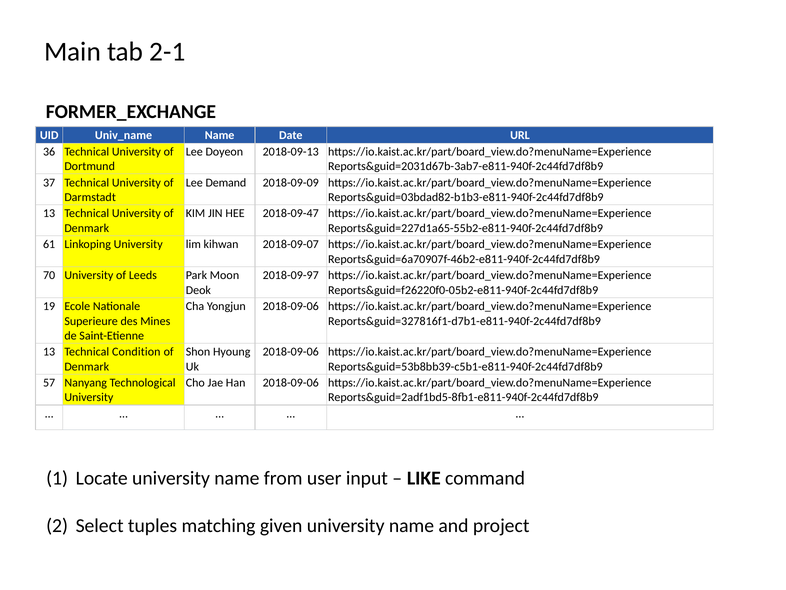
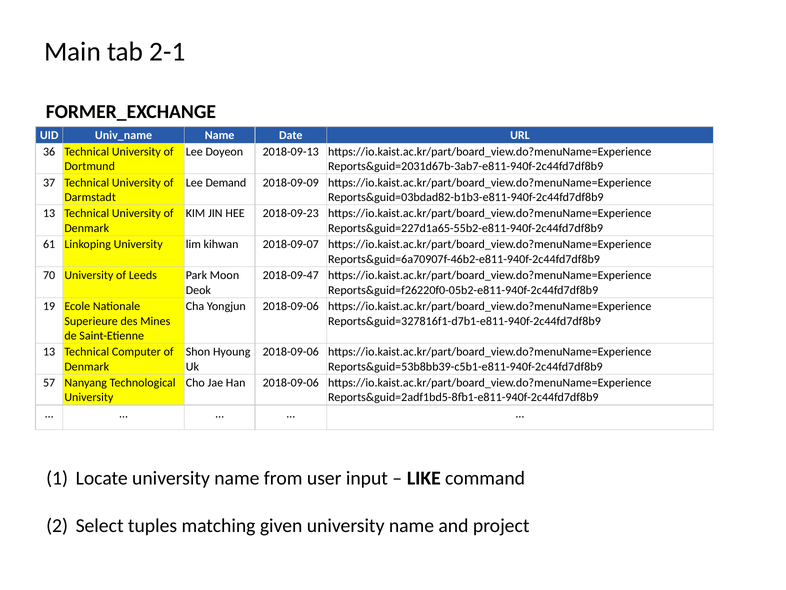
2018-09-47: 2018-09-47 -> 2018-09-23 (291, 213)
2018-09-97: 2018-09-97 -> 2018-09-47 (291, 275)
Condition: Condition -> Computer (136, 351)
